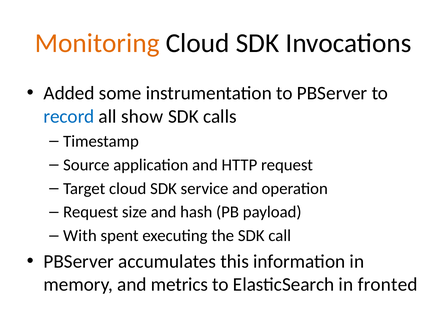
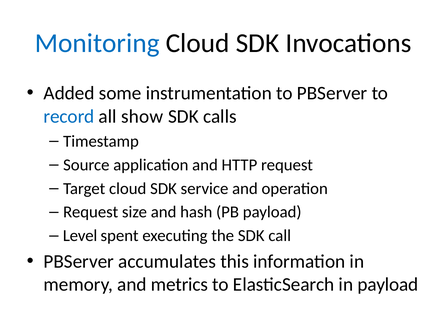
Monitoring colour: orange -> blue (97, 43)
With: With -> Level (80, 236)
in fronted: fronted -> payload (388, 285)
